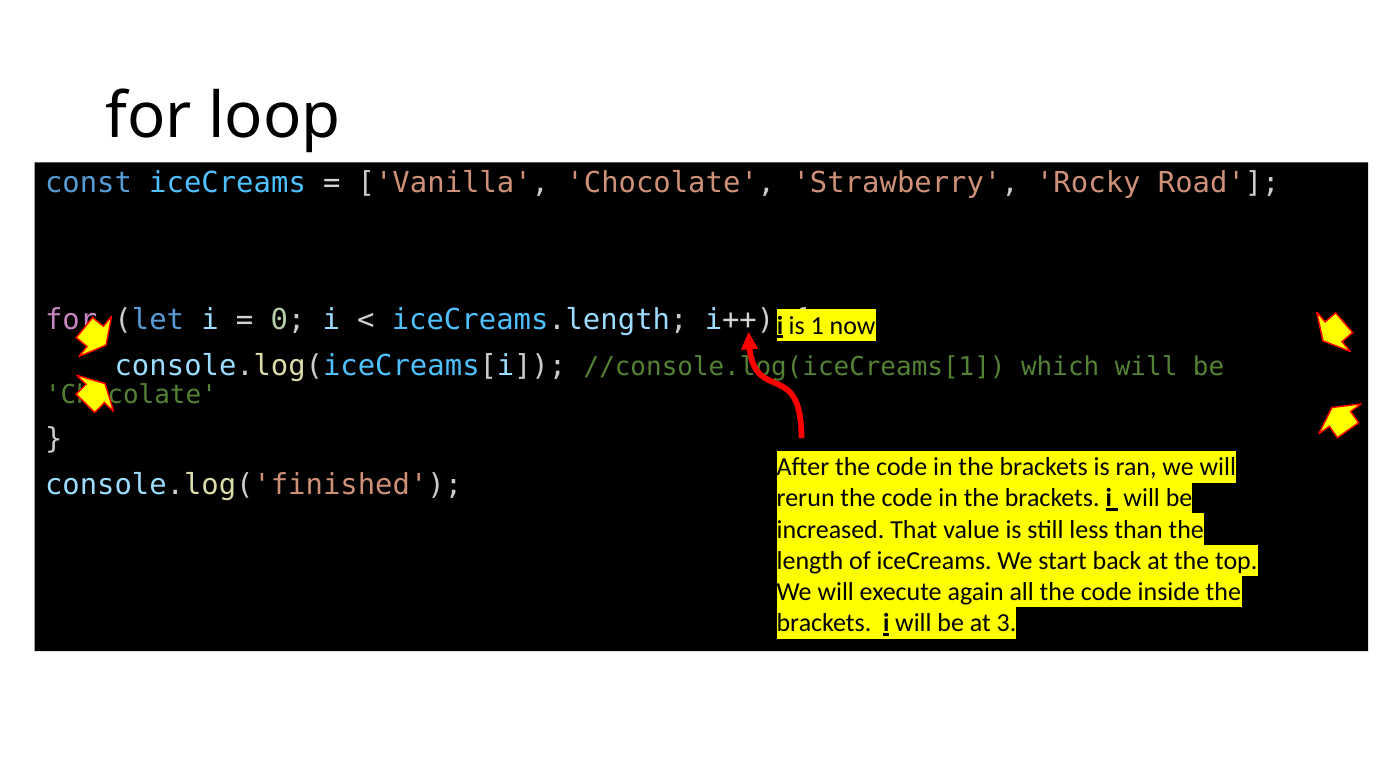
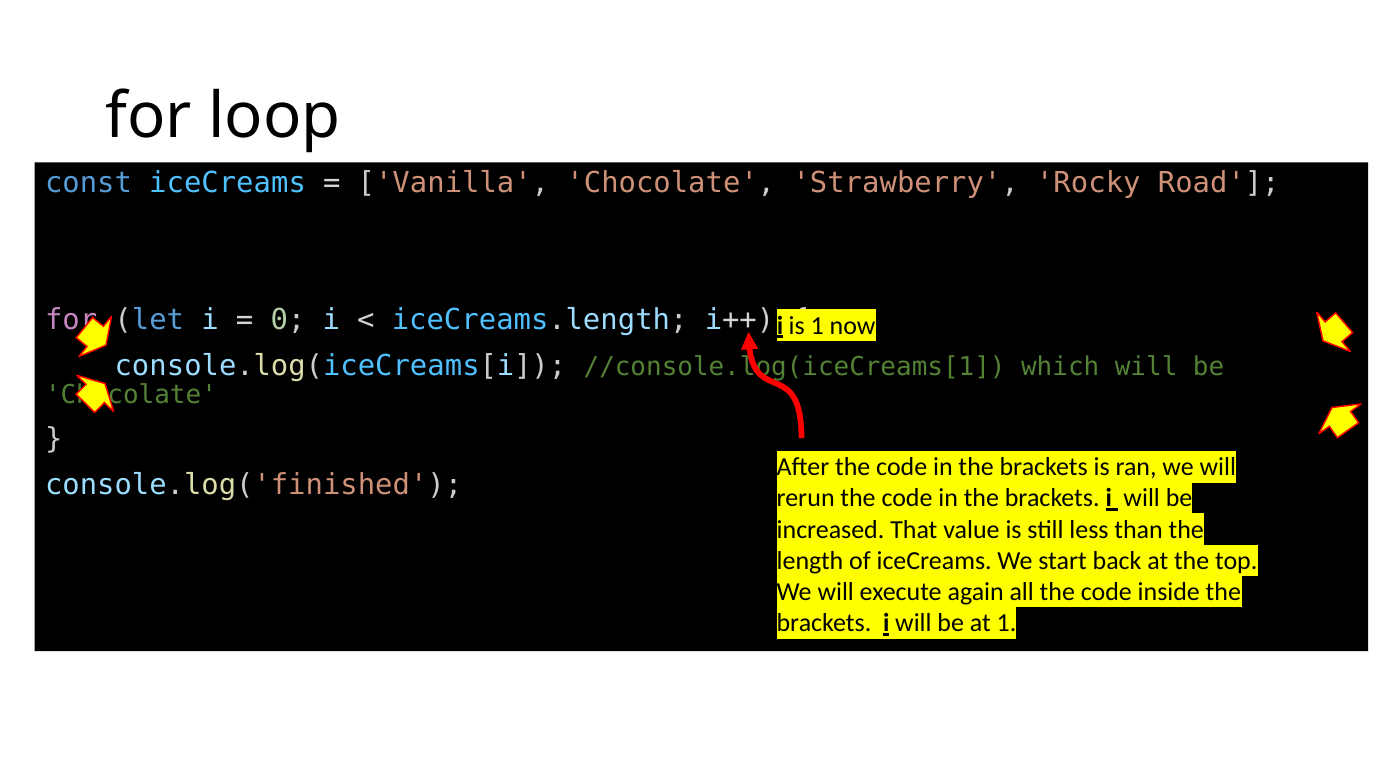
at 3: 3 -> 1 (1006, 623)
